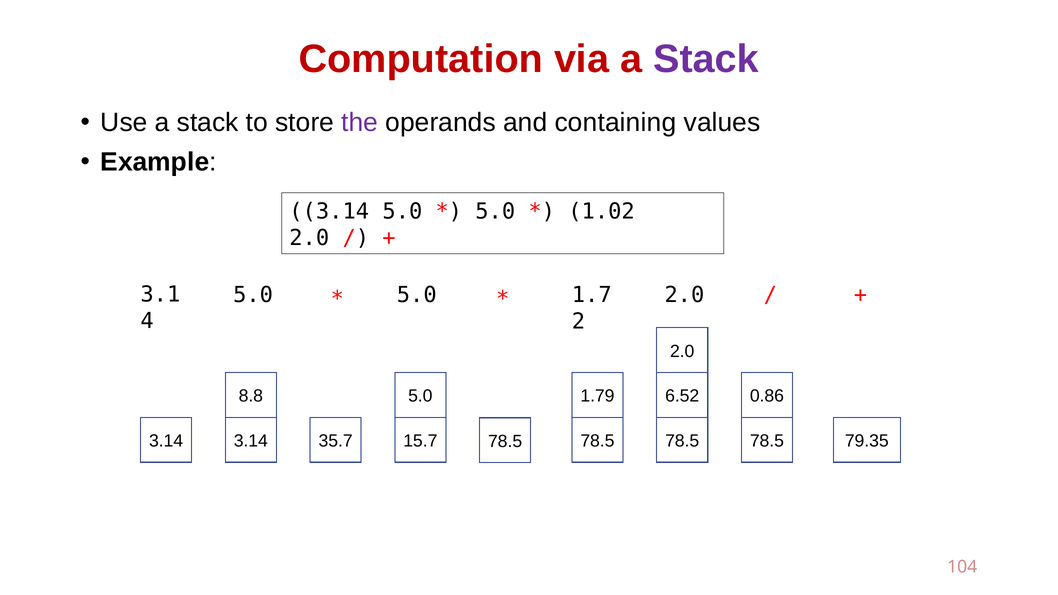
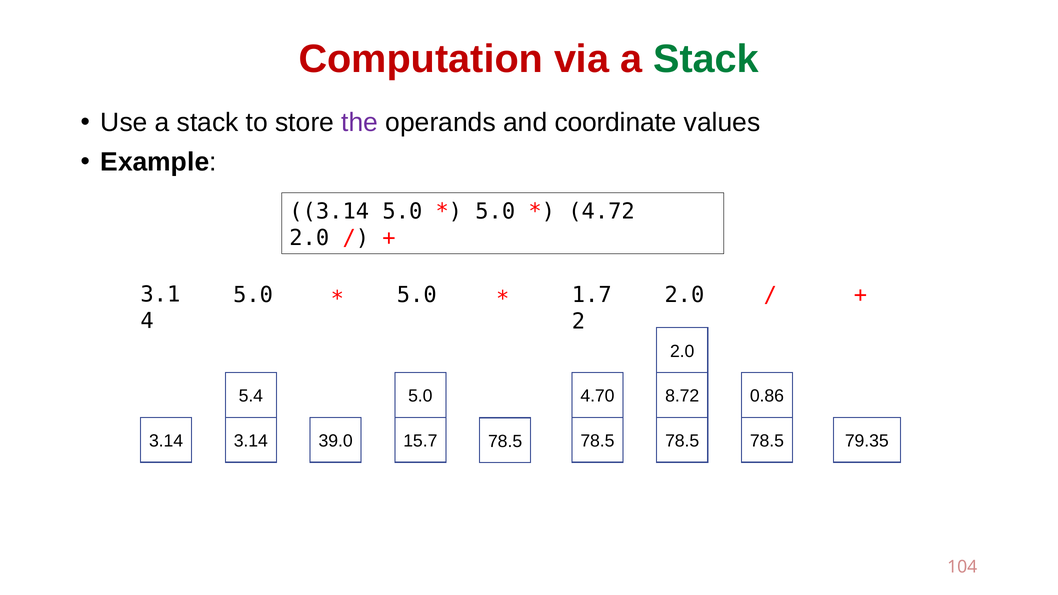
Stack colour: purple -> green (706, 59)
containing: containing -> coordinate (616, 123)
1.02: 1.02 -> 4.72 (602, 212)
8.8: 8.8 -> 5.4 (251, 396)
1.79: 1.79 -> 4.70 (597, 396)
6.52: 6.52 -> 8.72 (682, 396)
35.7: 35.7 -> 39.0 (336, 441)
